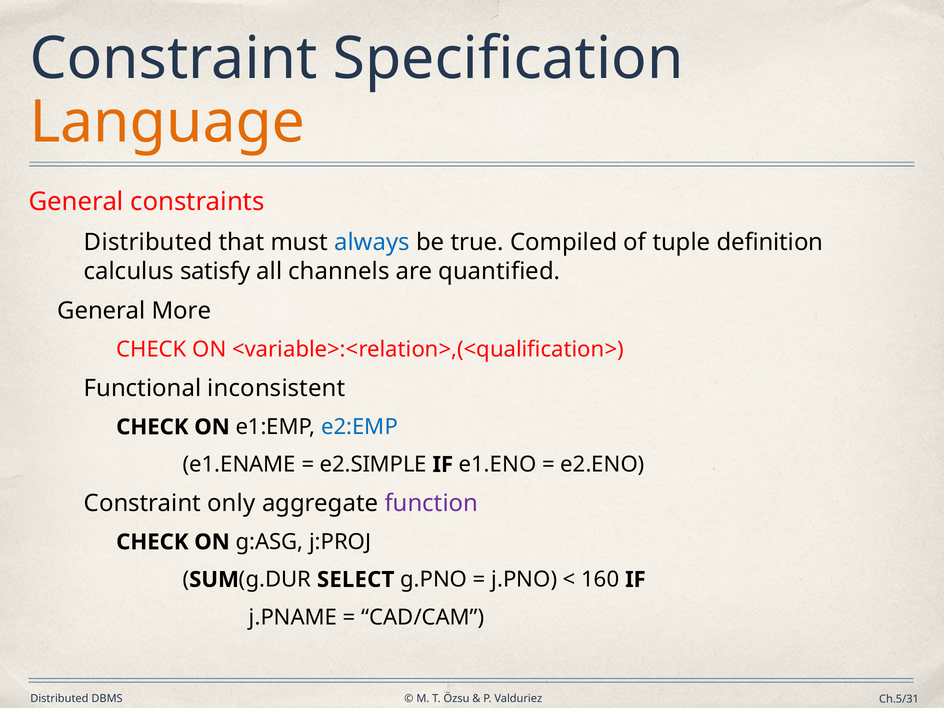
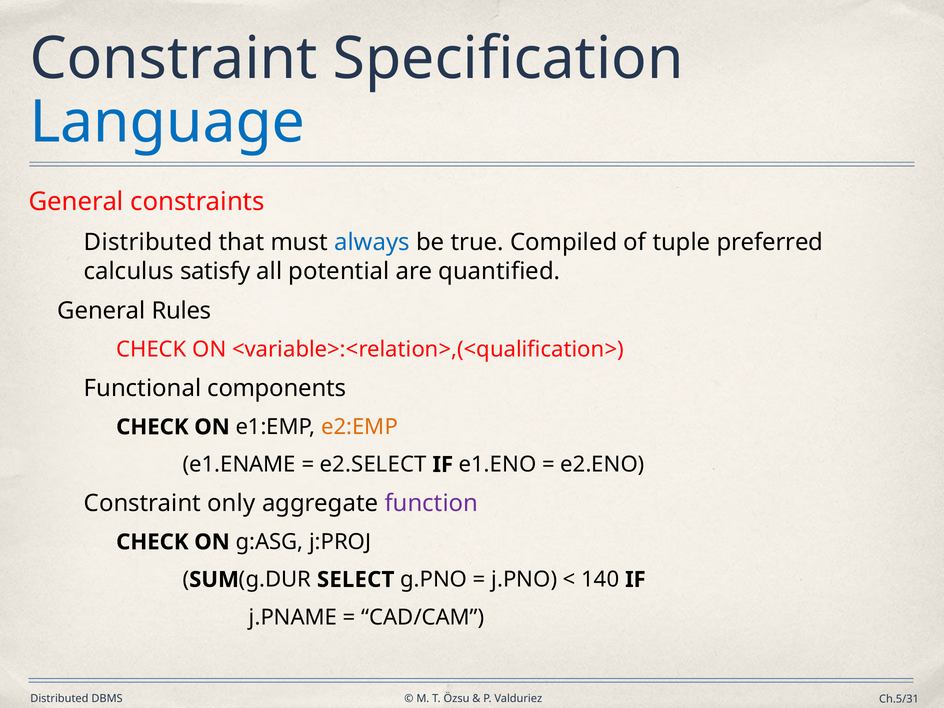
Language colour: orange -> blue (167, 122)
definition: definition -> preferred (770, 242)
channels: channels -> potential (339, 271)
More: More -> Rules (181, 311)
inconsistent: inconsistent -> components (277, 388)
e2:EMP colour: blue -> orange (360, 427)
e2.SIMPLE: e2.SIMPLE -> e2.SELECT (373, 465)
160: 160 -> 140 (600, 580)
